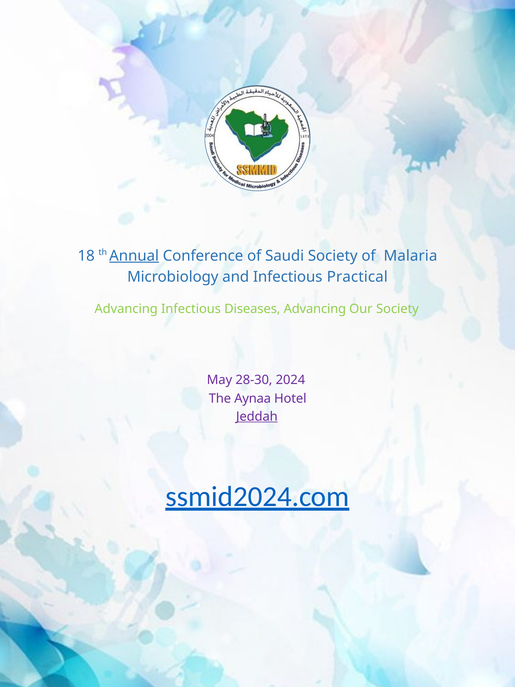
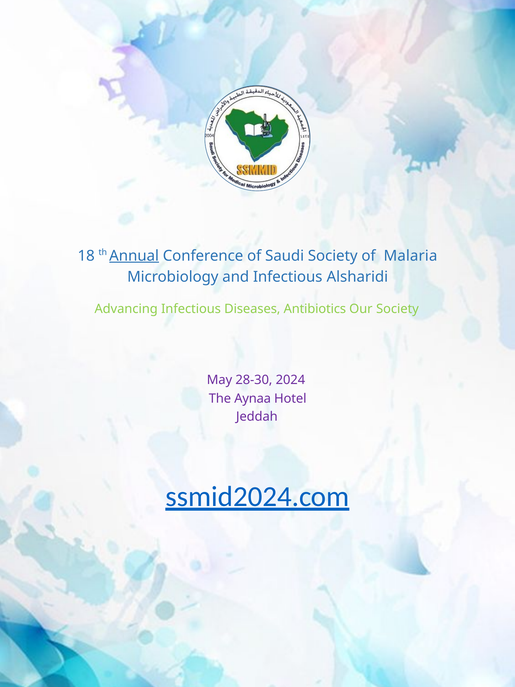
Practical: Practical -> Alsharidi (357, 277)
Diseases Advancing: Advancing -> Antibiotics (315, 309)
Jeddah underline: present -> none (257, 416)
